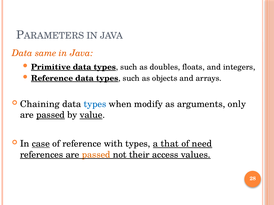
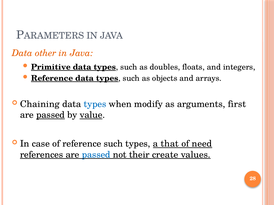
same: same -> other (46, 53)
only: only -> first (237, 104)
case underline: present -> none (41, 144)
reference with: with -> such (113, 144)
passed colour: orange -> blue (96, 155)
access: access -> create (165, 155)
